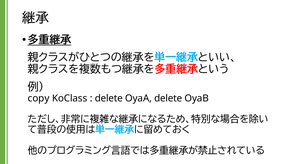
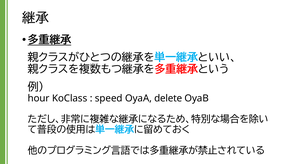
copy: copy -> hour (39, 98)
delete: delete -> speed (109, 98)
